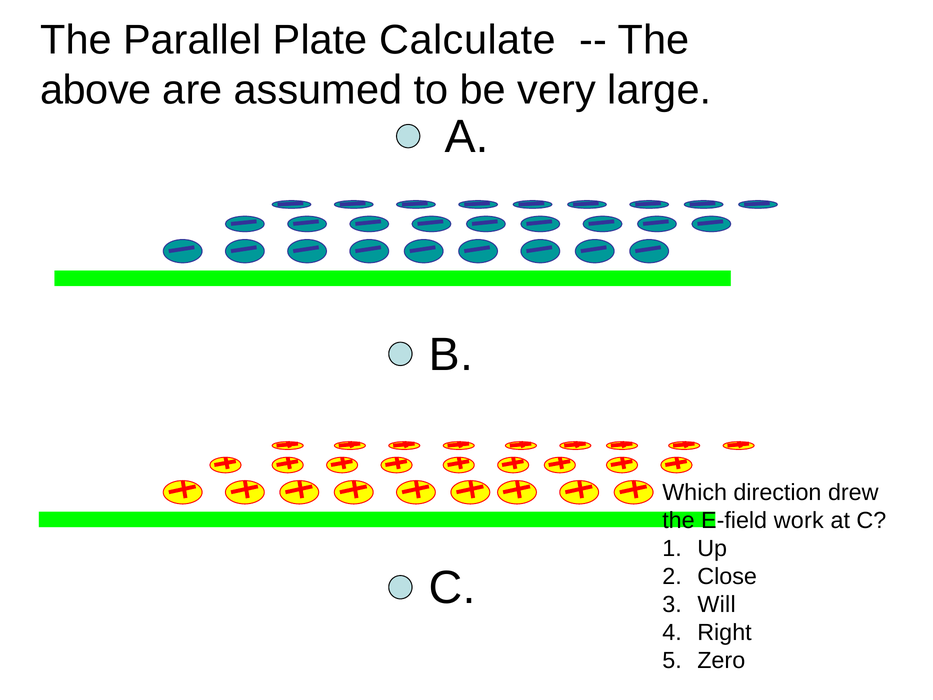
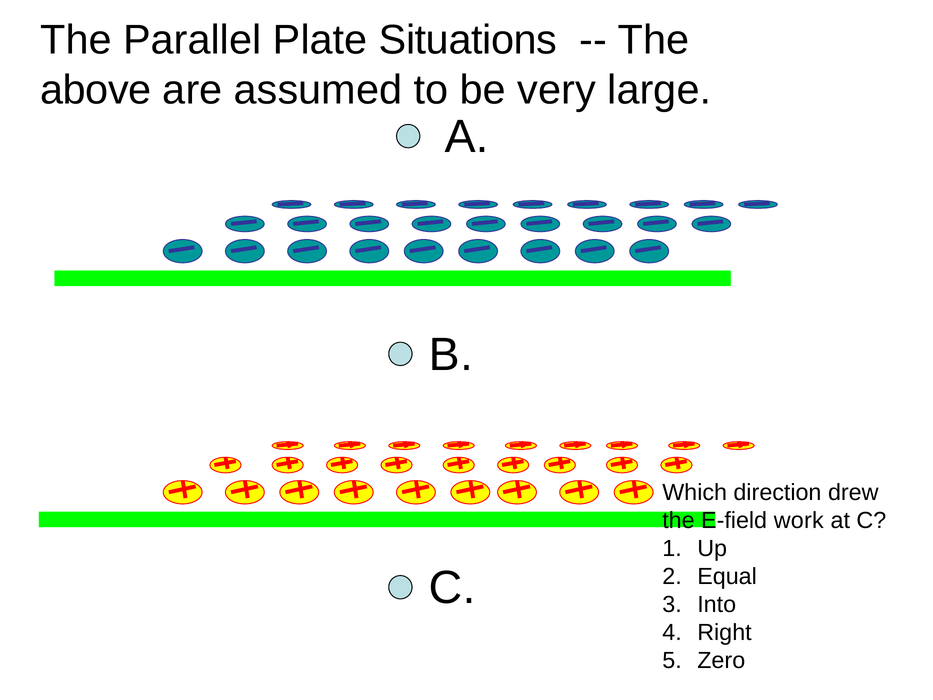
Calculate: Calculate -> Situations (468, 40)
Close: Close -> Equal (727, 576)
Will: Will -> Into (717, 604)
